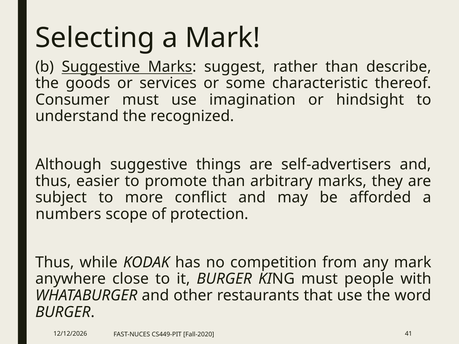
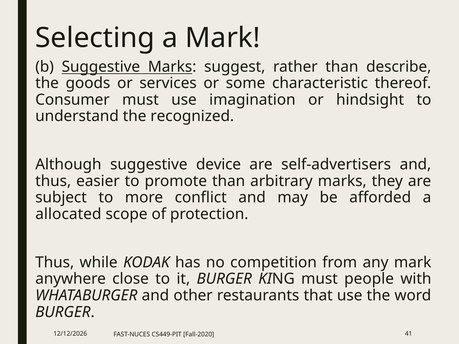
things: things -> device (219, 165)
numbers: numbers -> allocated (68, 214)
